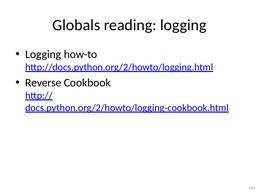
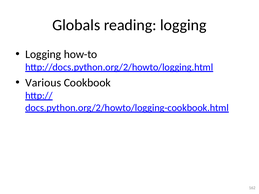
Reverse: Reverse -> Various (43, 83)
